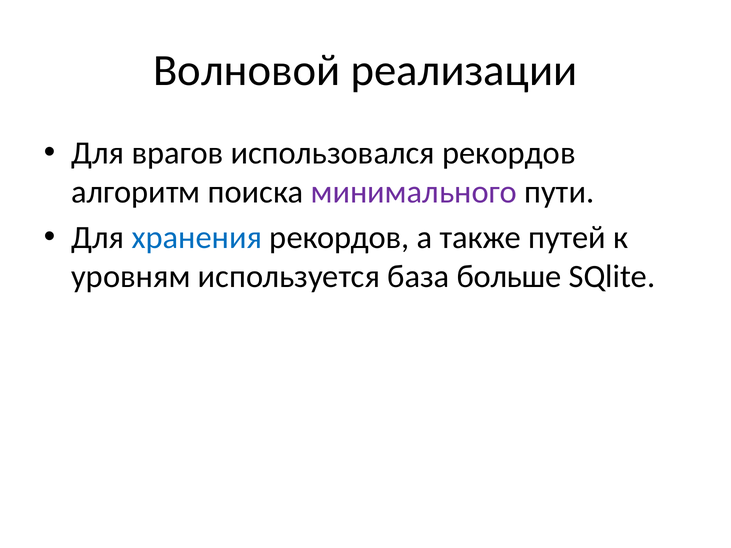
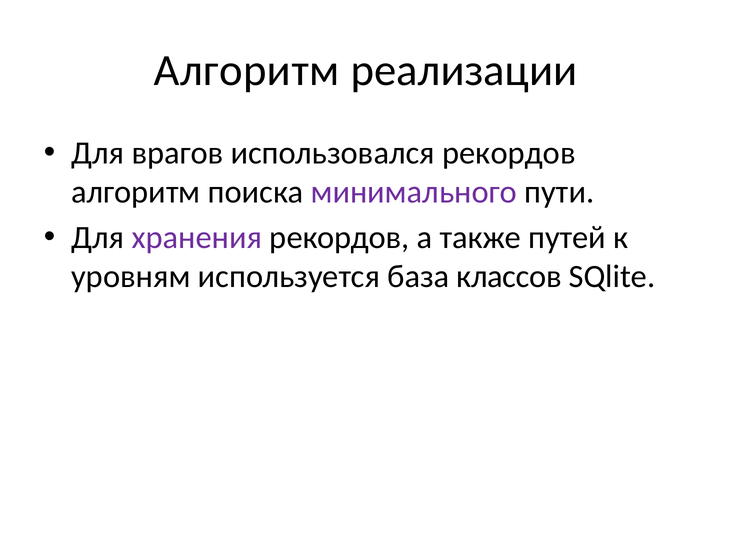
Волновой: Волновой -> Алгоритм (247, 71)
хранения colour: blue -> purple (197, 238)
больше: больше -> классов (509, 277)
